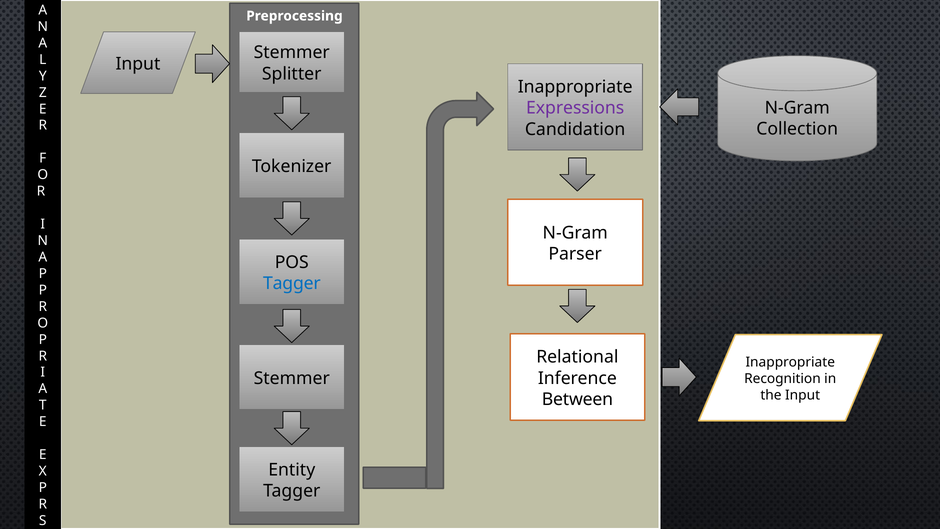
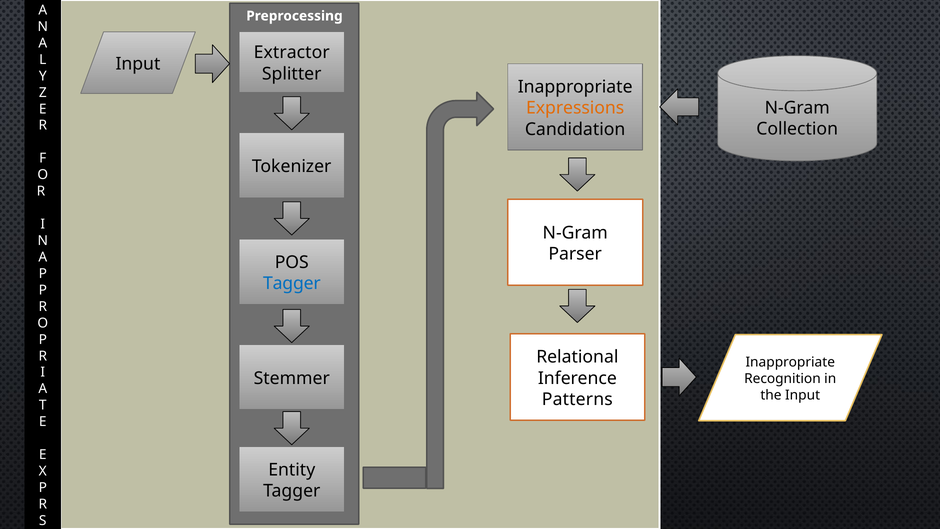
Stemmer: Stemmer -> Extractor (292, 53)
Expressions colour: purple -> orange (575, 108)
Between: Between -> Patterns (577, 399)
